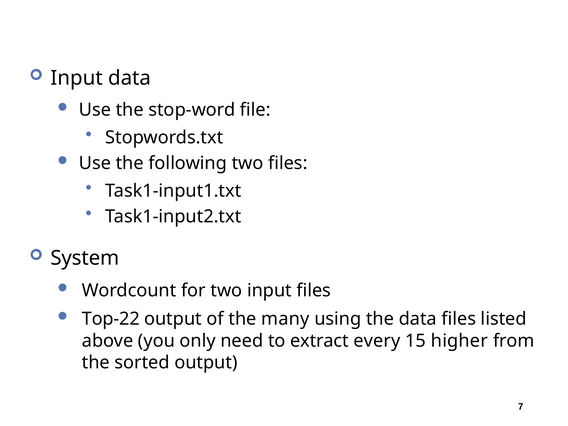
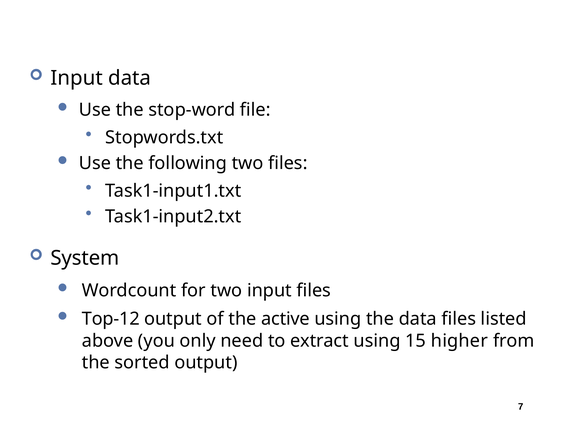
Top-22: Top-22 -> Top-12 (111, 319)
many: many -> active (286, 319)
extract every: every -> using (377, 341)
